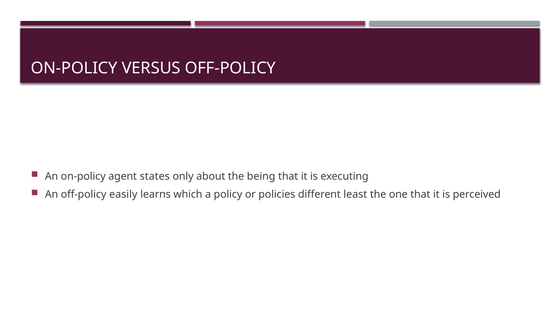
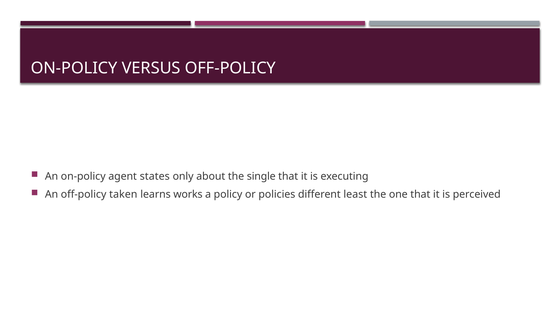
being: being -> single (261, 176)
easily: easily -> taken (123, 194)
which: which -> works (188, 194)
